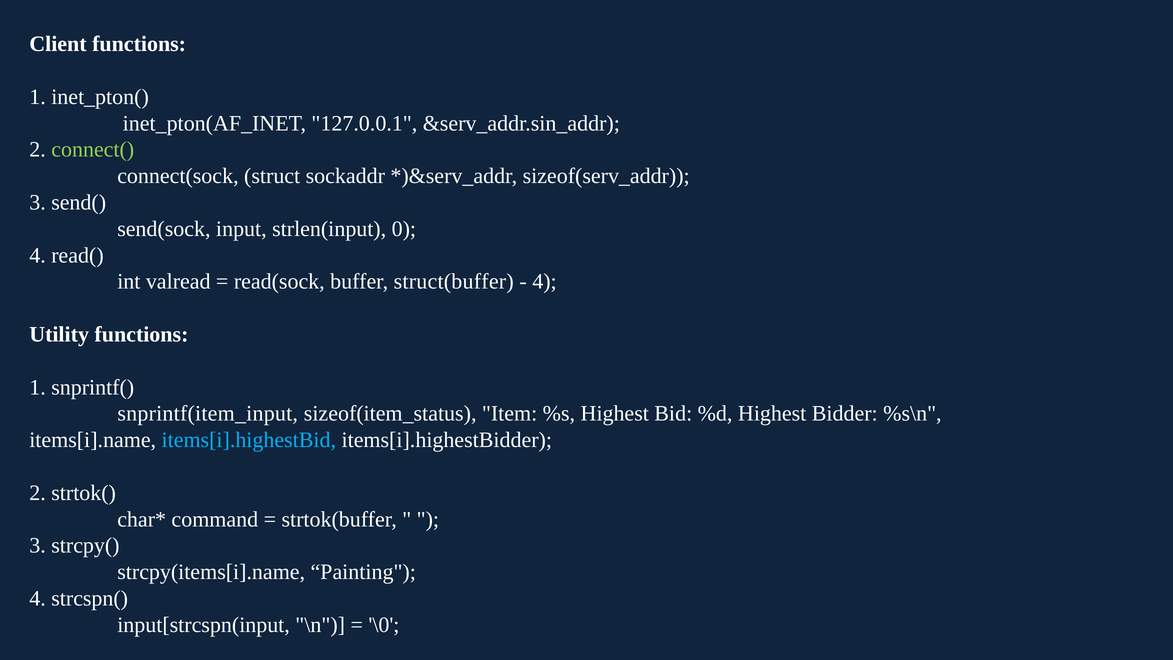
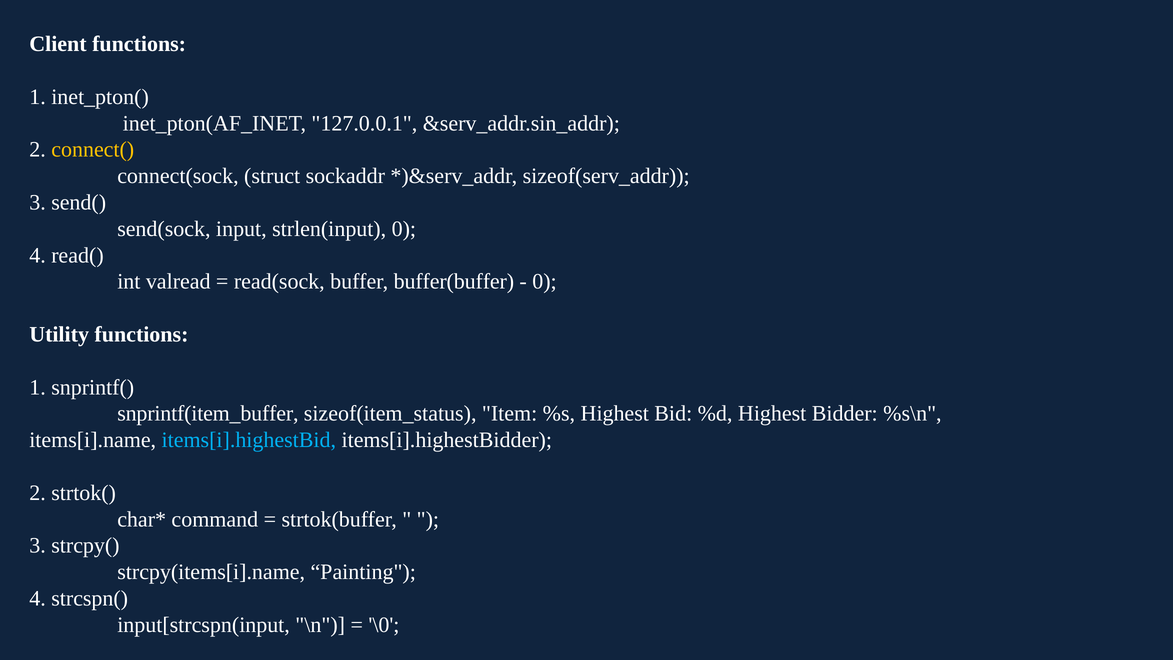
connect( colour: light green -> yellow (93, 150)
struct(buffer: struct(buffer -> buffer(buffer (454, 282)
4: 4 -> 0 (544, 282)
snprintf(item_input: snprintf(item_input -> snprintf(item_buffer (208, 414)
